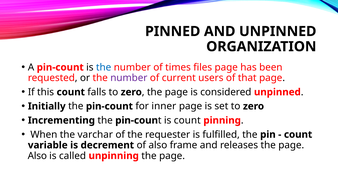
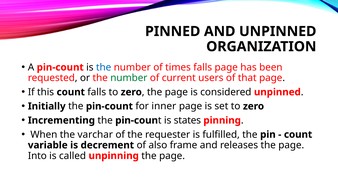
times files: files -> falls (203, 67)
number colour: purple -> green (129, 78)
is count: count -> states (187, 120)
Also: Also -> Into (37, 156)
